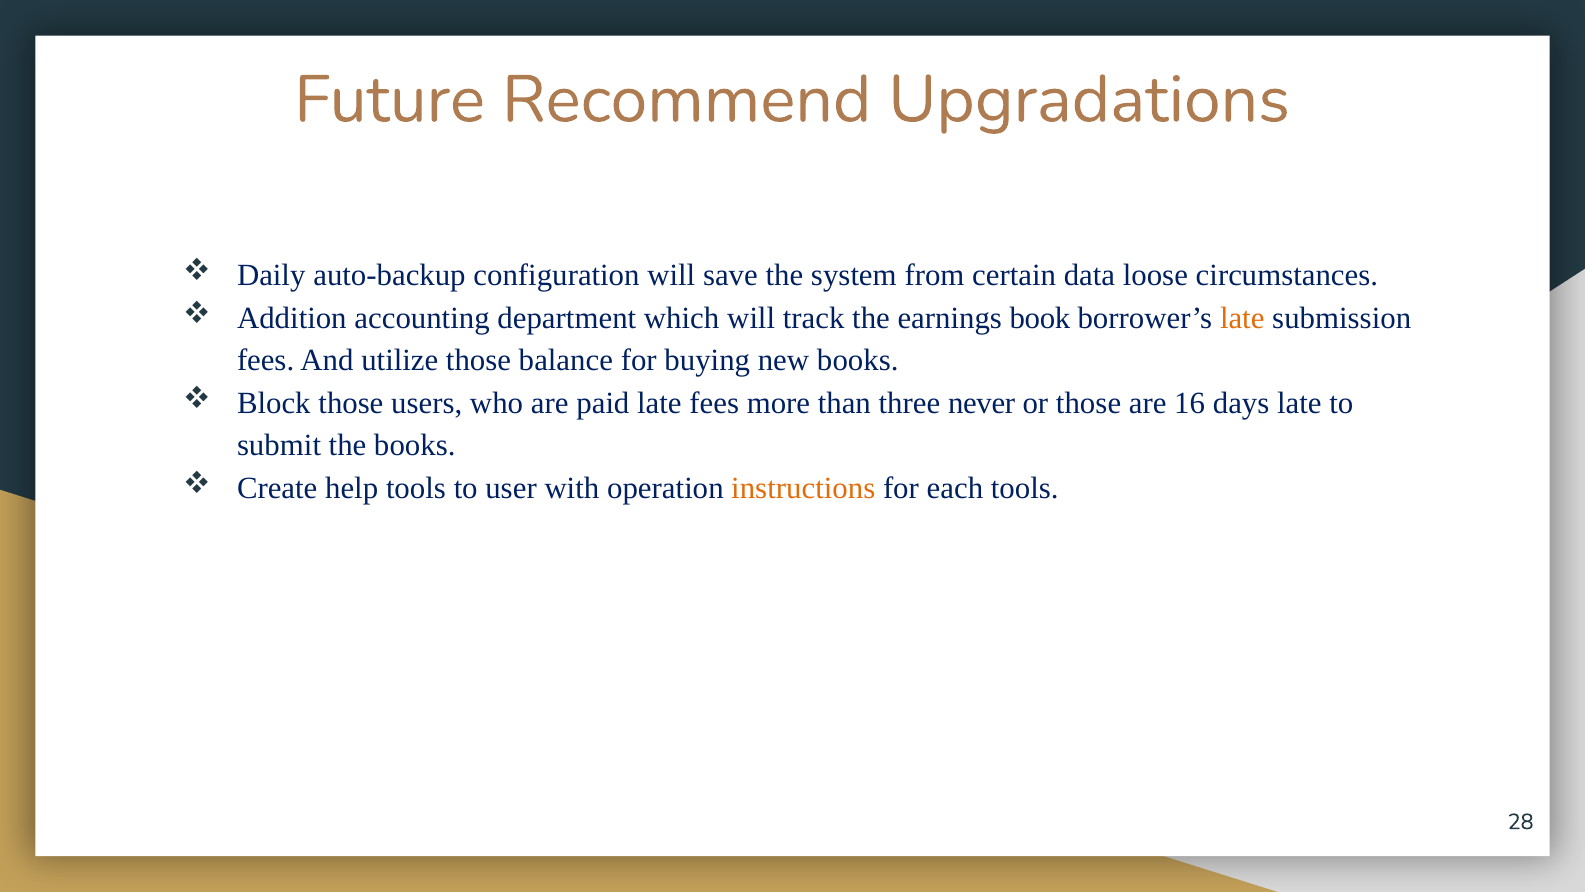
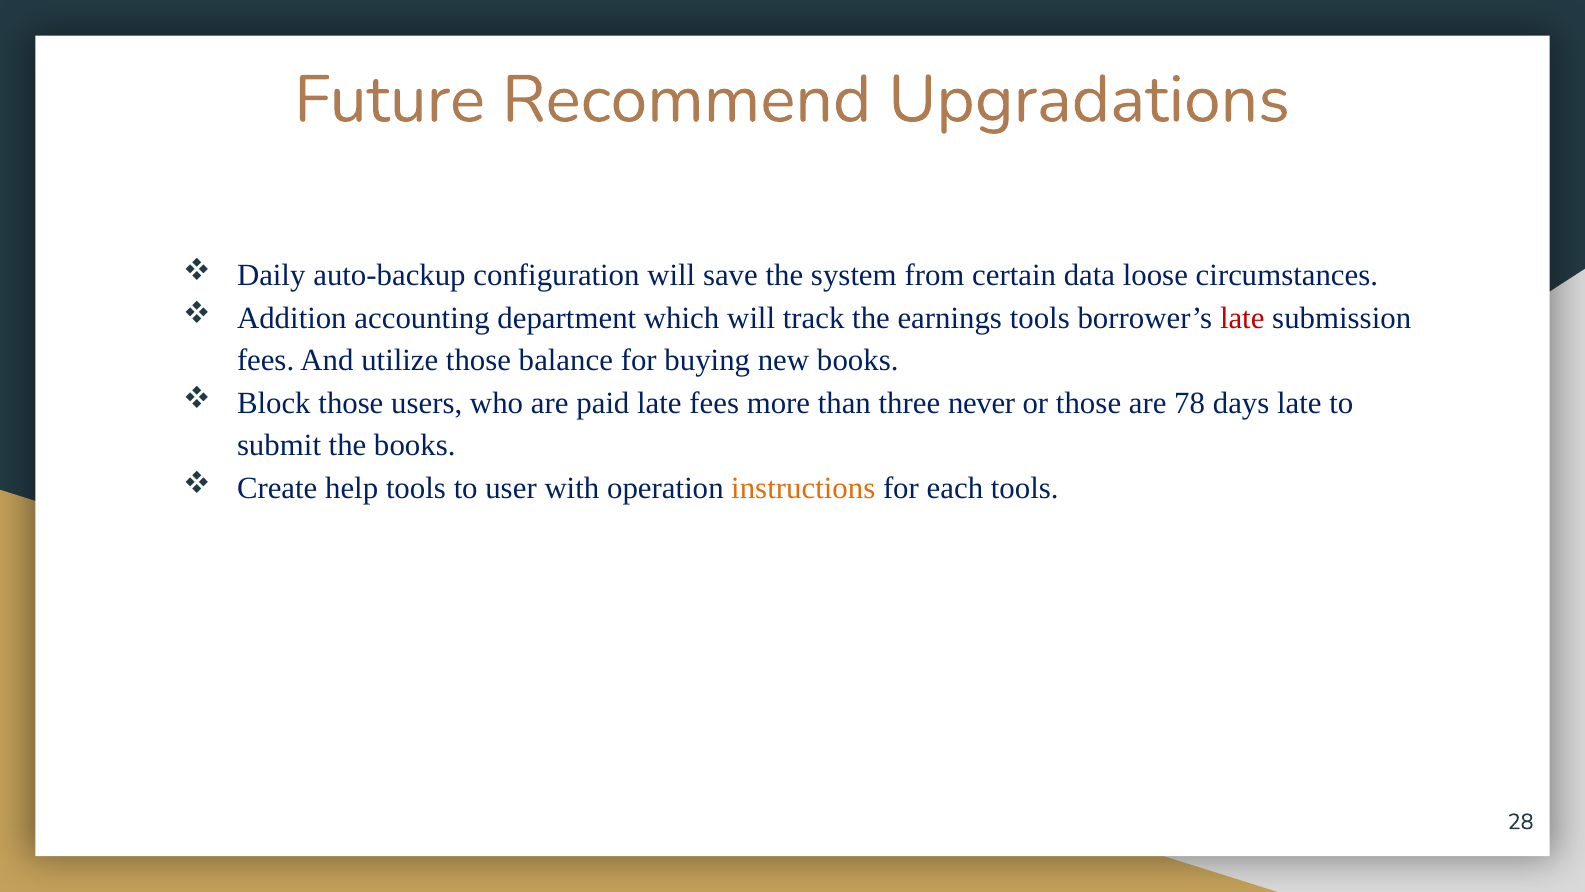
earnings book: book -> tools (1040, 318)
late colour: orange -> red (1242, 318)
16: 16 -> 78 (1190, 403)
